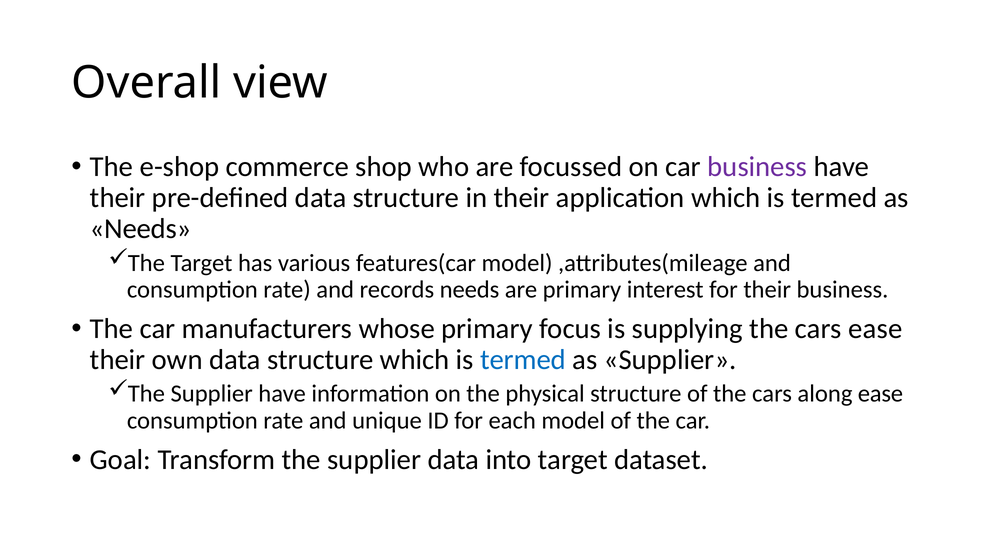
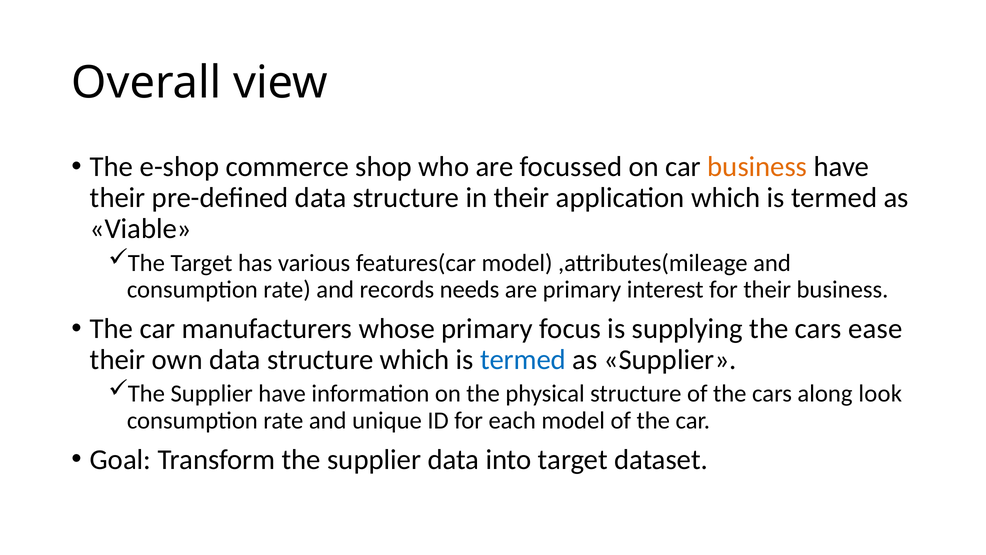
business colour: purple -> orange (757, 167)
Needs: Needs -> Viable (141, 229)
along ease: ease -> look (880, 394)
